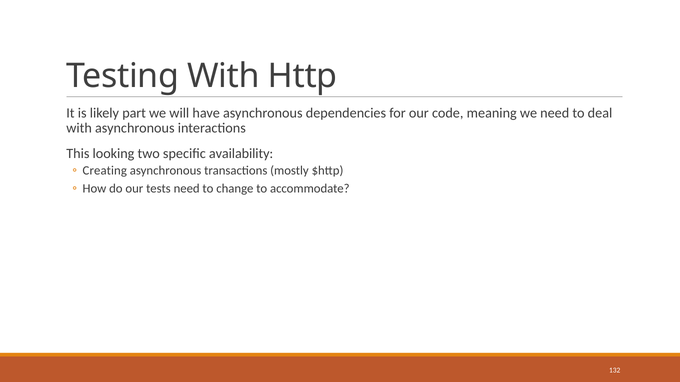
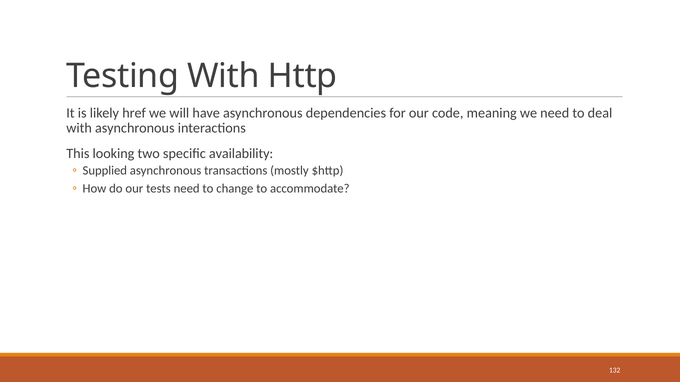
part: part -> href (134, 113)
Creating: Creating -> Supplied (105, 171)
